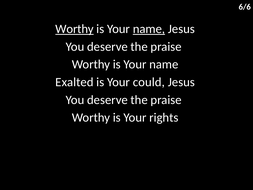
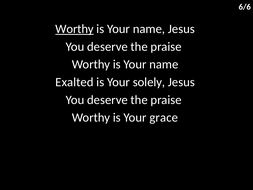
name underline: present -> none (149, 29)
could: could -> solely (149, 82)
rights: rights -> grace (164, 117)
